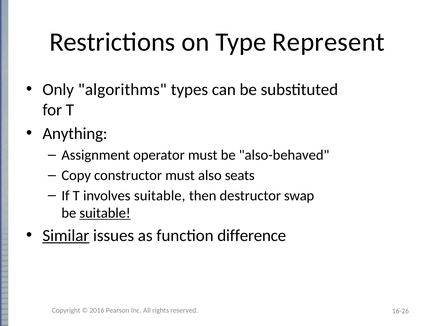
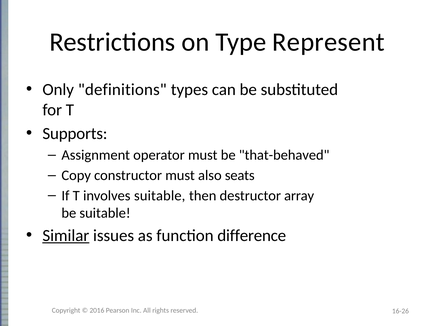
algorithms: algorithms -> definitions (122, 90)
Anything: Anything -> Supports (75, 134)
also-behaved: also-behaved -> that-behaved (284, 155)
swap: swap -> array (299, 196)
suitable underline: present -> none (105, 213)
